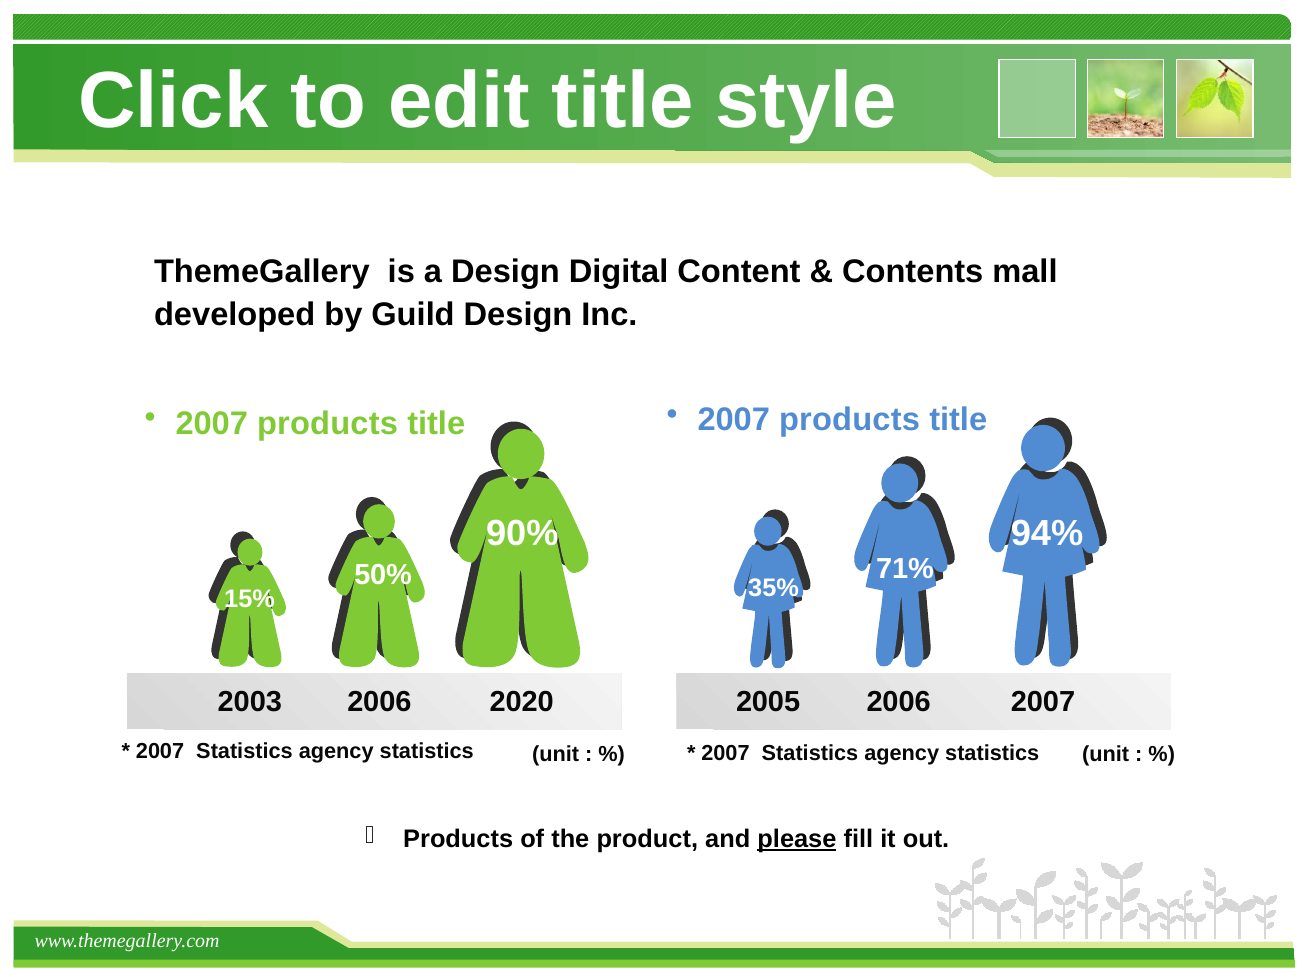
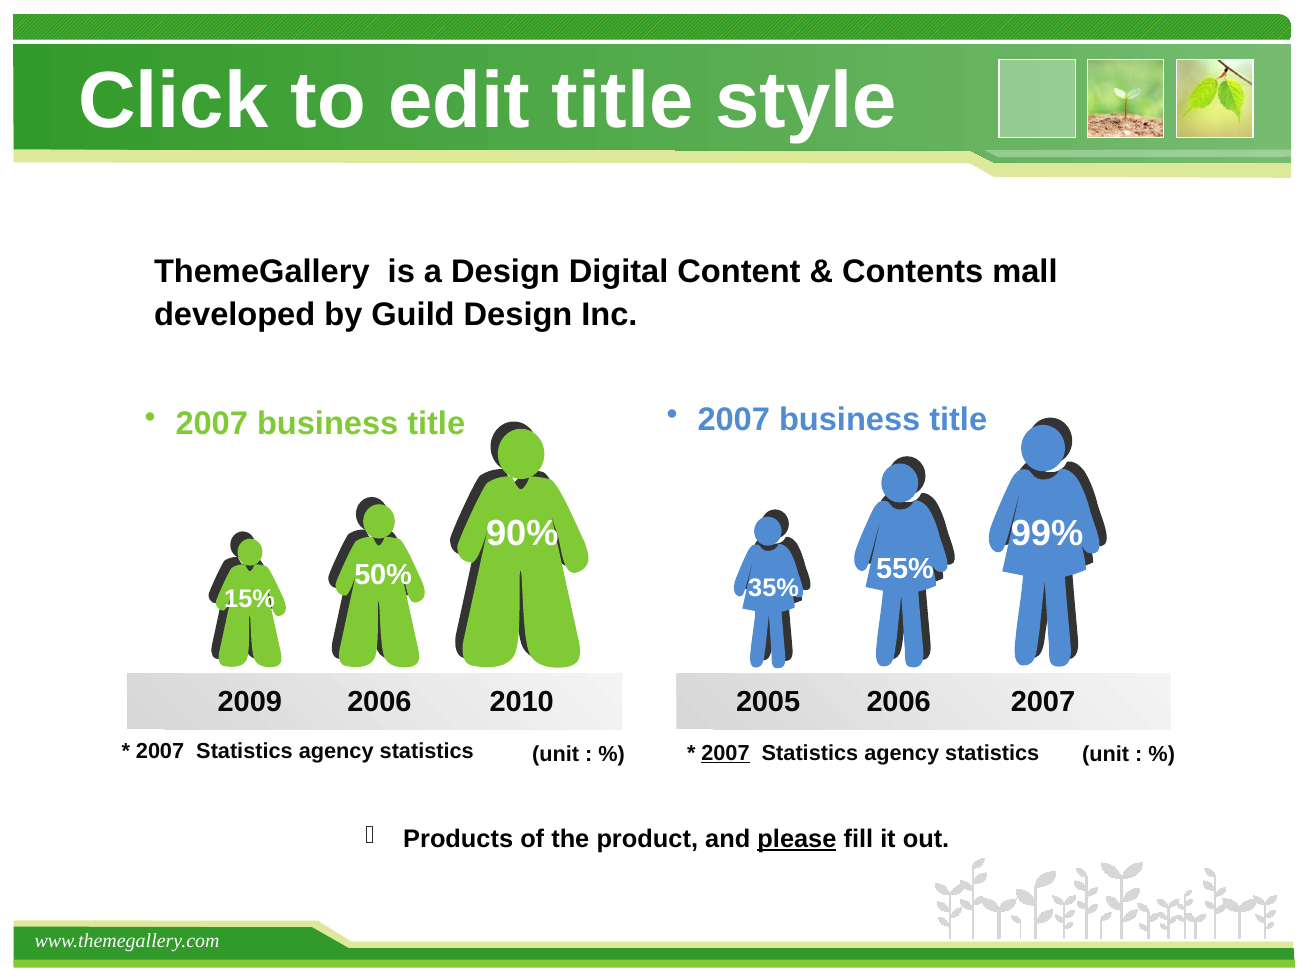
products: products -> business (328, 423)
products: products -> business (850, 420)
94%: 94% -> 99% (1047, 533)
71%: 71% -> 55% (905, 569)
2003: 2003 -> 2009 (250, 702)
2020: 2020 -> 2010 (522, 702)
2007 underline: none -> present (725, 753)
